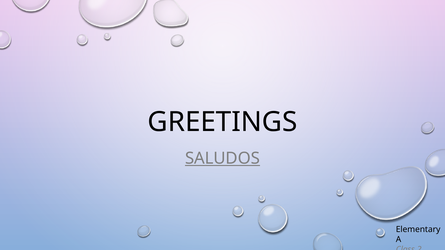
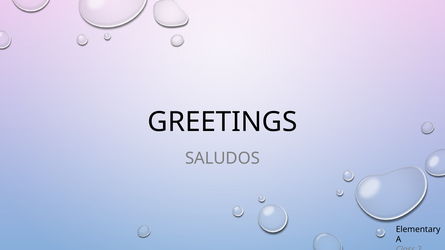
SALUDOS underline: present -> none (223, 159)
